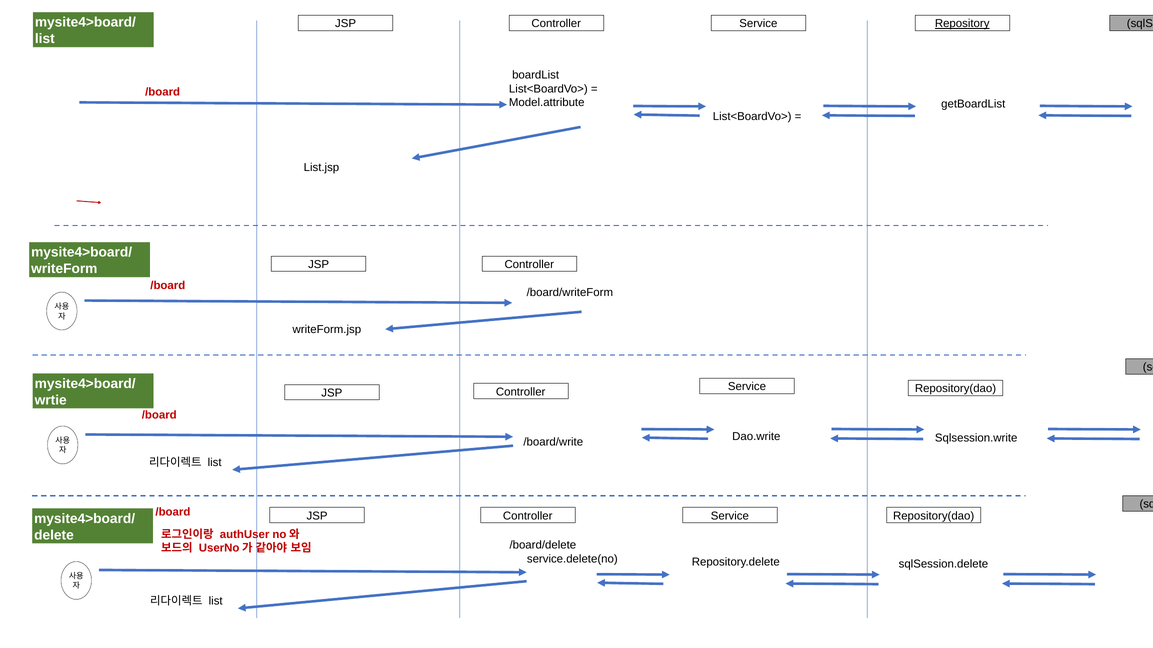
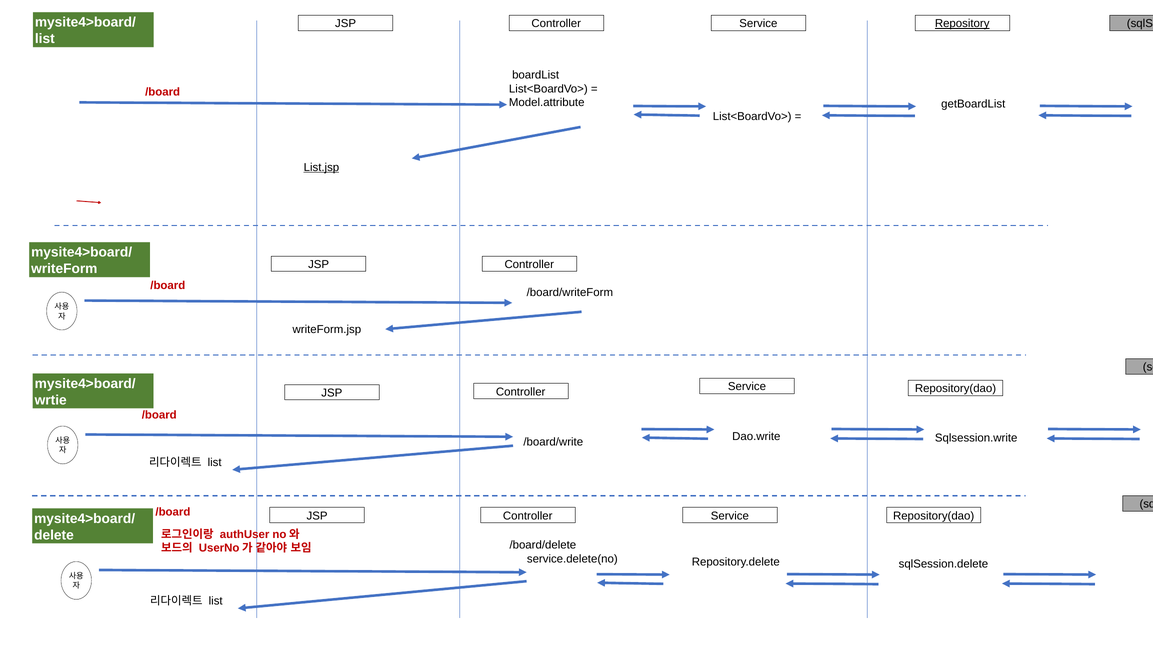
List.jsp underline: none -> present (321, 168)
